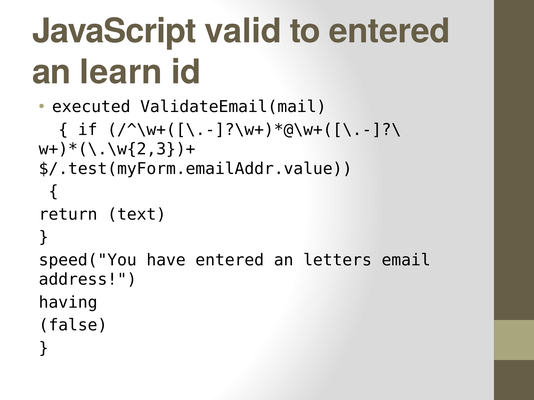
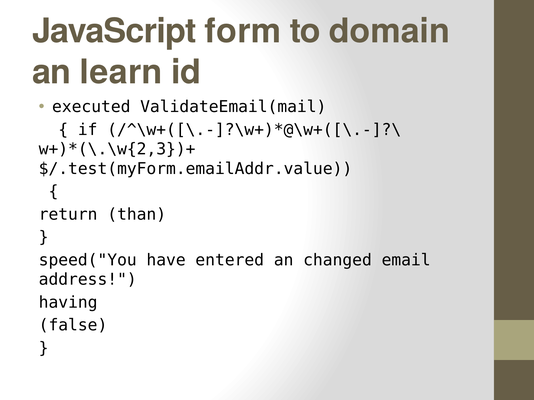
valid: valid -> form (243, 31)
to entered: entered -> domain (389, 31)
text: text -> than (137, 215)
letters: letters -> changed (338, 260)
